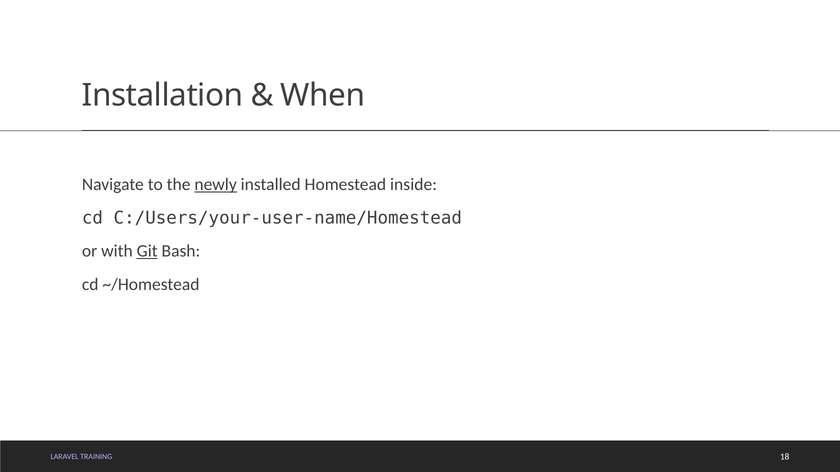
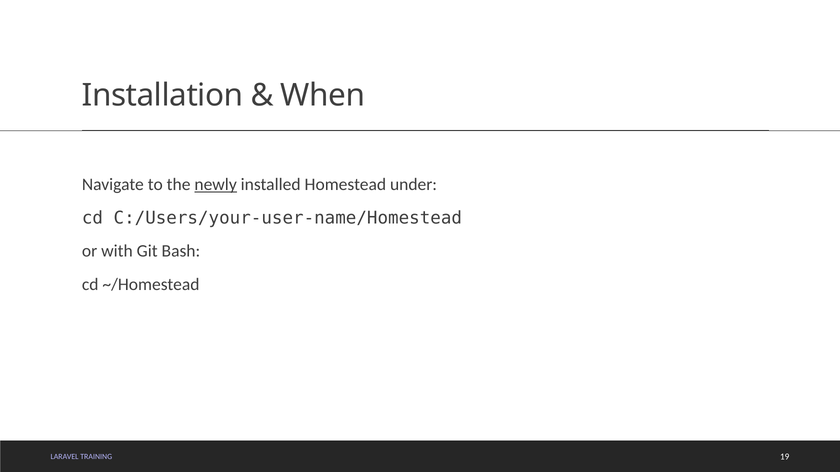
inside: inside -> under (414, 185)
Git underline: present -> none (147, 251)
18: 18 -> 19 (785, 457)
